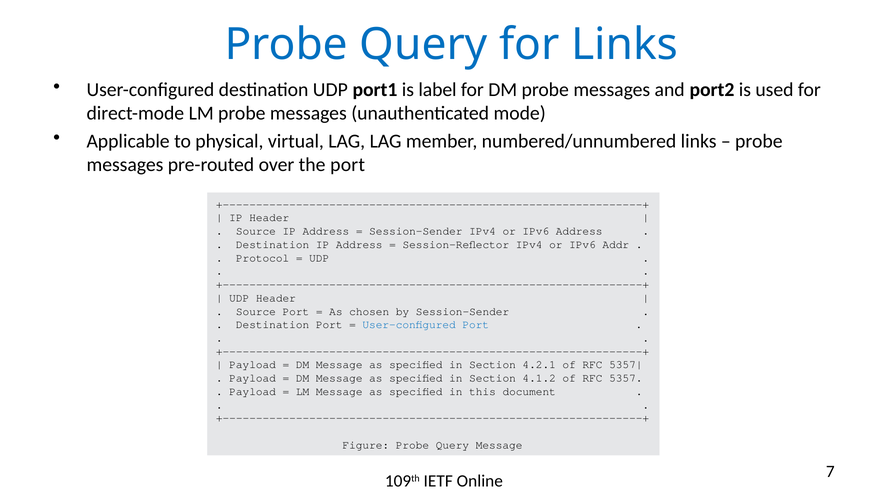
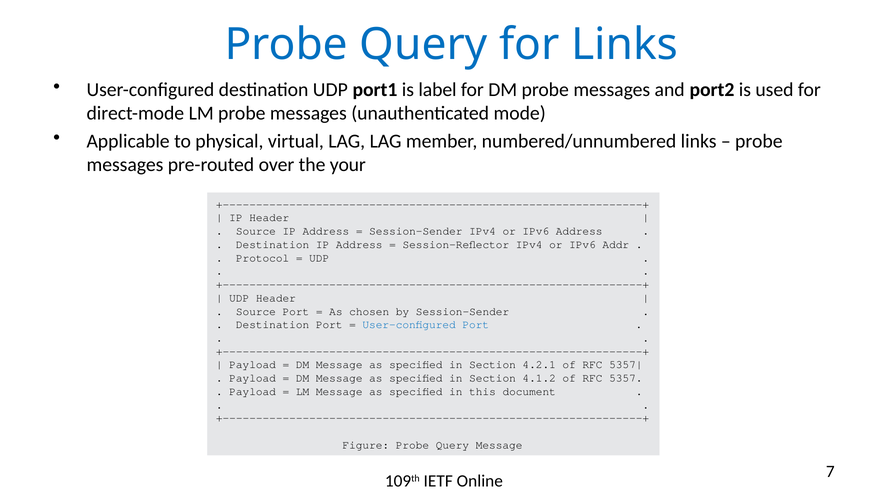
the port: port -> your (348, 165)
